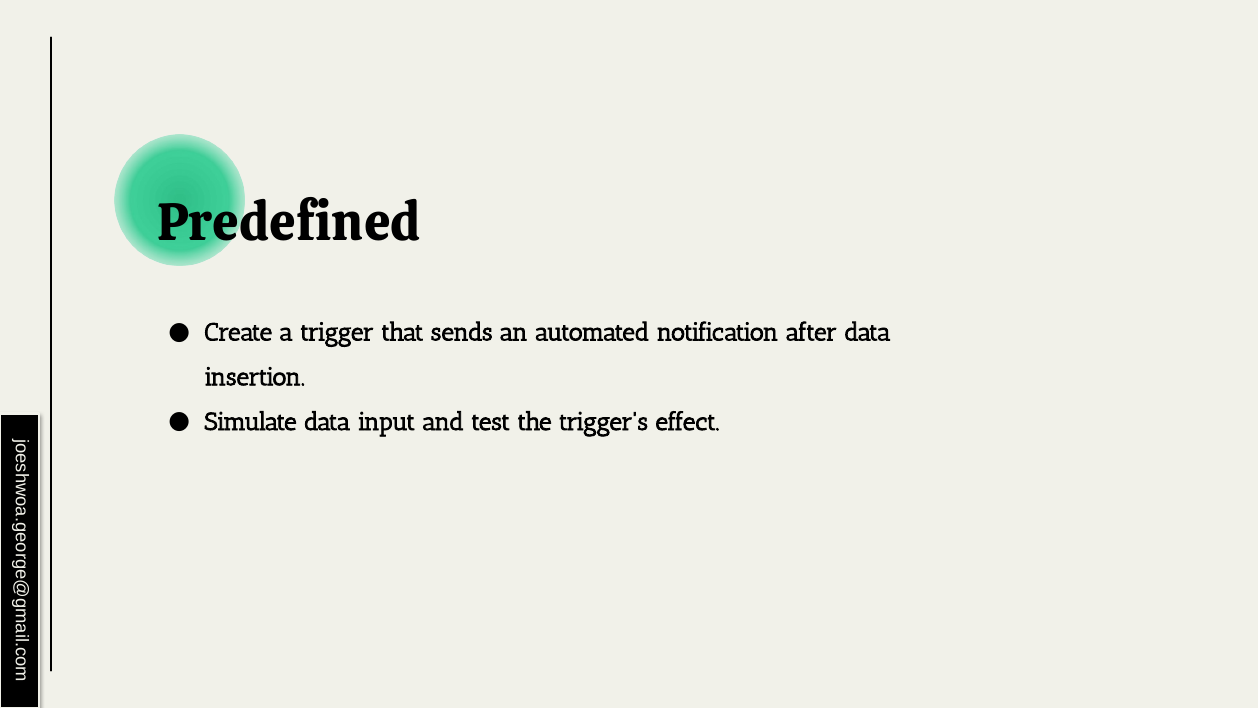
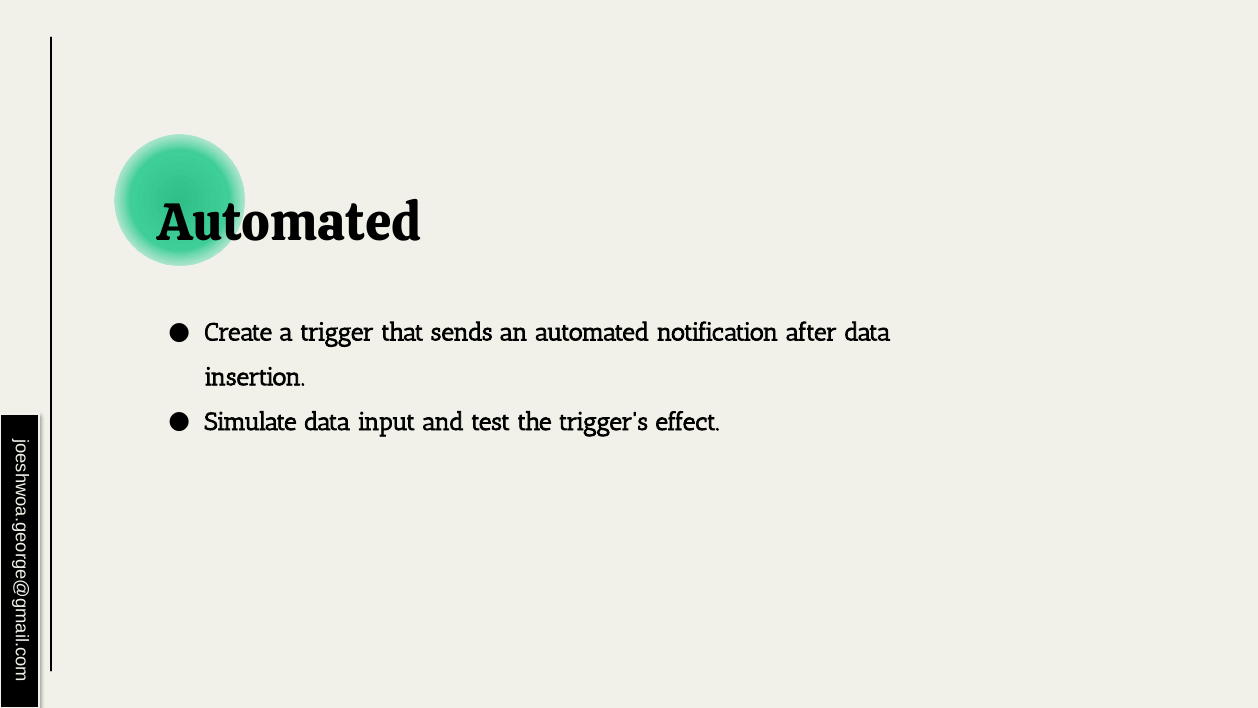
Predefined: Predefined -> Automated (289, 223)
